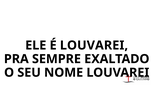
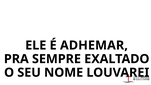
É LOUVAREI: LOUVAREI -> ADHEMAR (94, 45)
